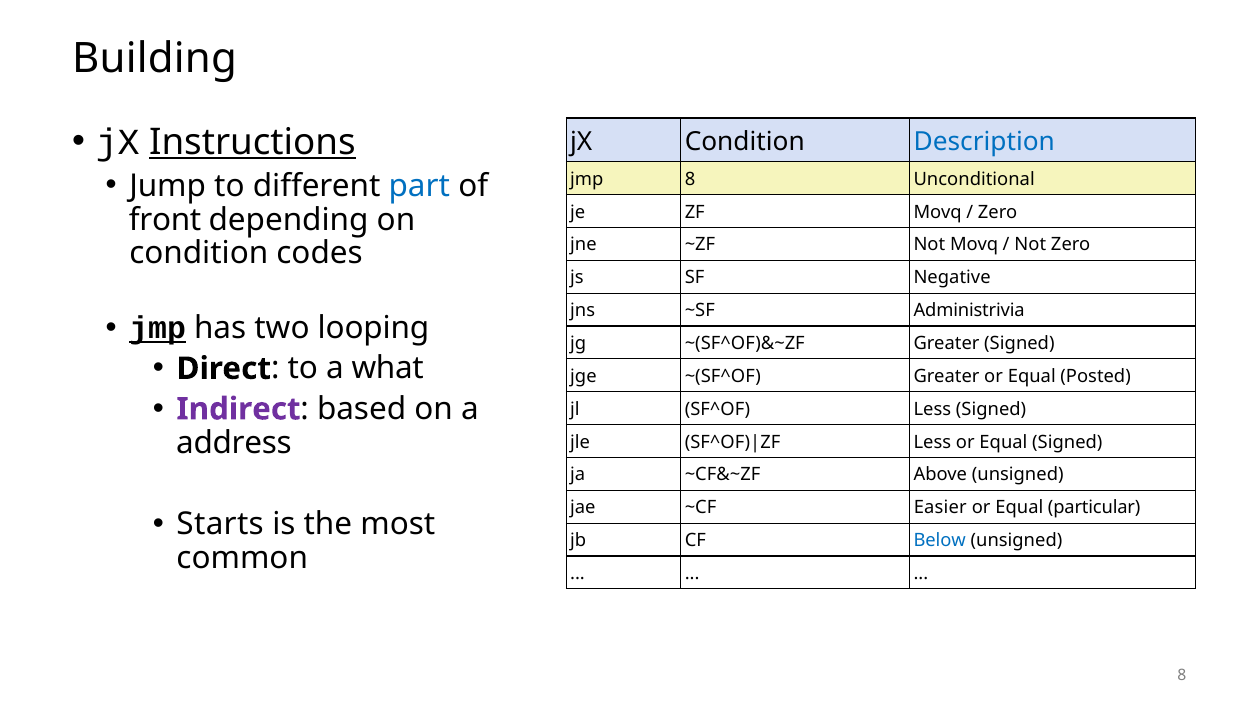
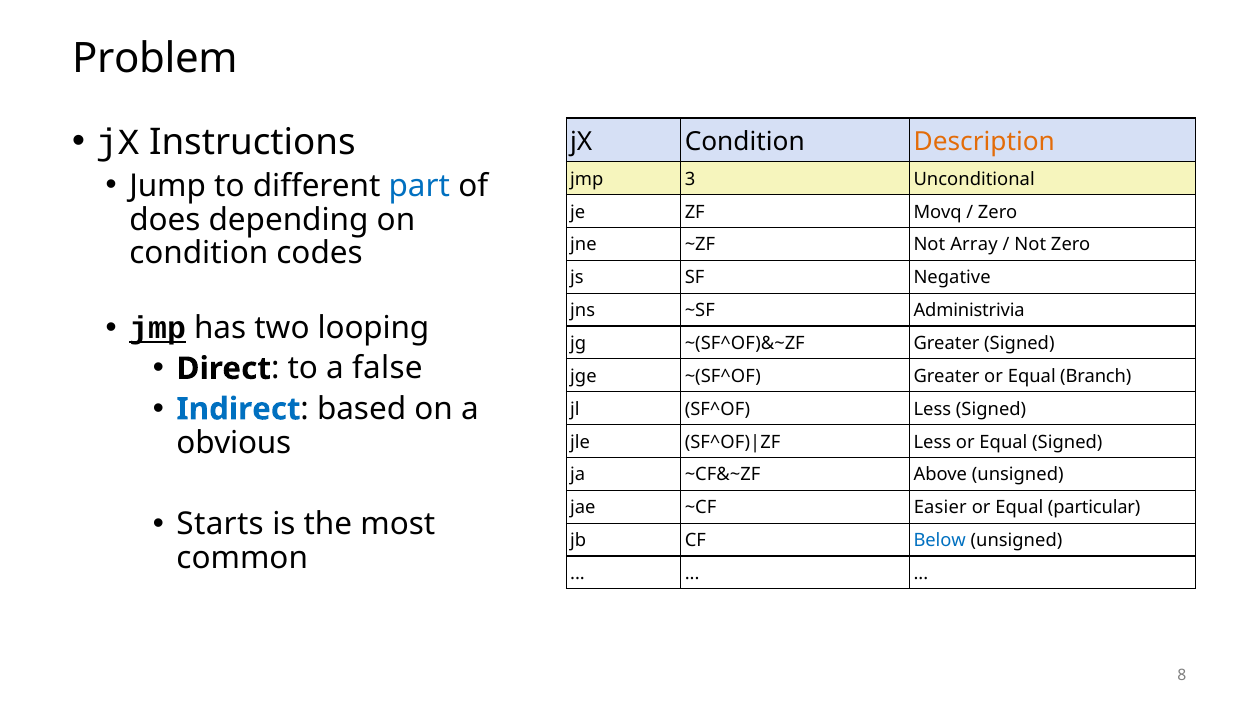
Building: Building -> Problem (155, 59)
Instructions underline: present -> none (252, 142)
Description colour: blue -> orange (984, 141)
jmp 8: 8 -> 3 (690, 179)
front: front -> does (165, 220)
Not Movq: Movq -> Array (974, 245)
what: what -> false (387, 369)
Posted: Posted -> Branch (1096, 376)
Indirect colour: purple -> blue (239, 409)
address: address -> obvious (234, 443)
